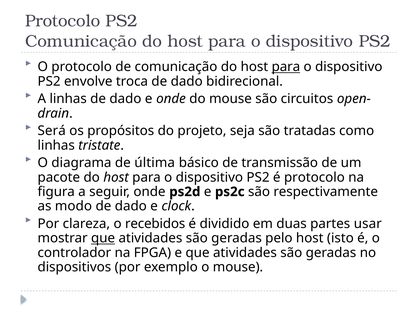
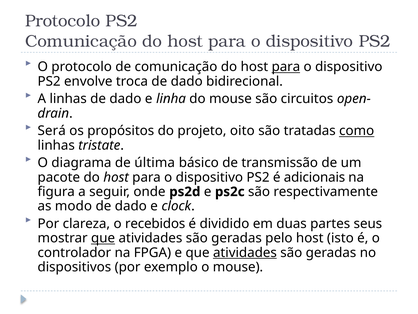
e onde: onde -> linha (171, 99)
seja: seja -> oito (242, 131)
como underline: none -> present (357, 131)
é protocolo: protocolo -> adicionais (314, 177)
usar: usar -> seus (368, 223)
atividades underline: none -> present (245, 252)
